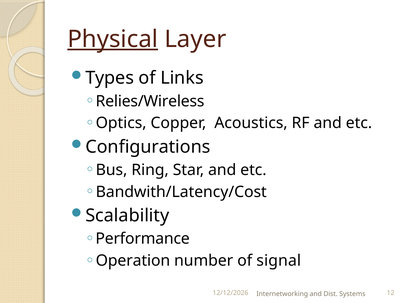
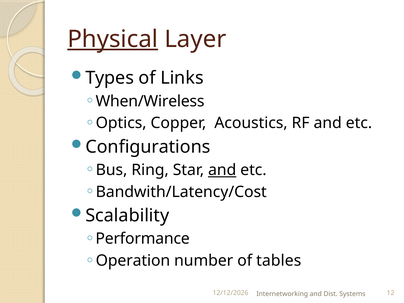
Relies/Wireless: Relies/Wireless -> When/Wireless (150, 101)
and underline: none -> present (222, 170)
signal: signal -> tables (279, 261)
